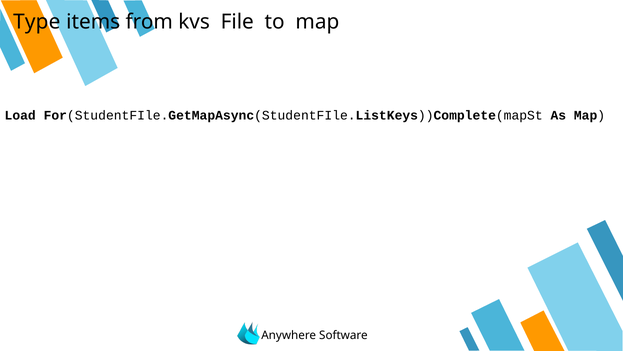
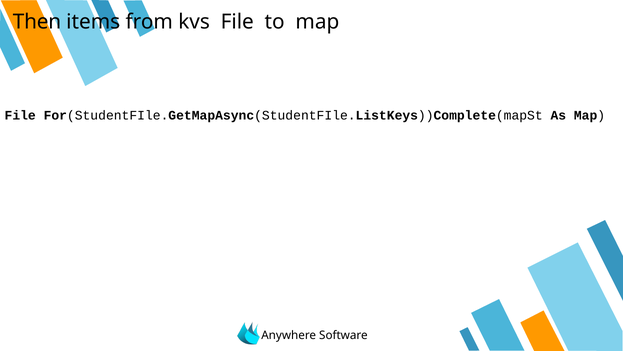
Type: Type -> Then (37, 22)
Load: Load -> File (20, 115)
